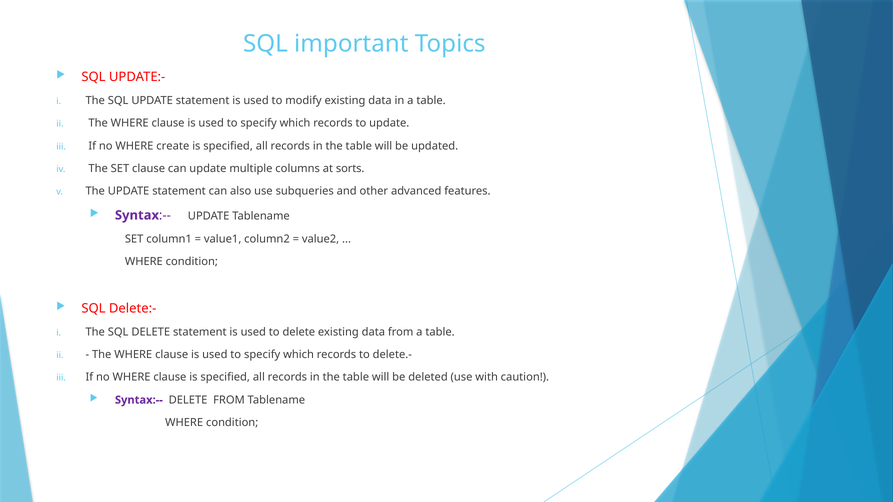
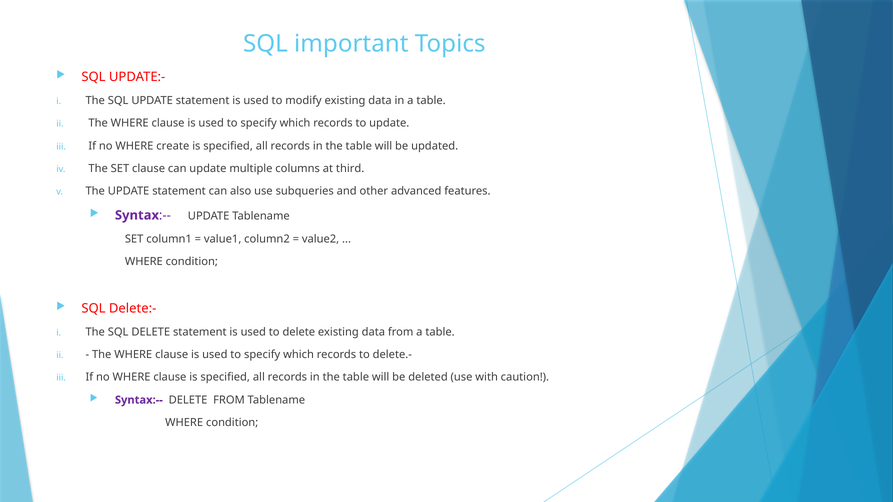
sorts: sorts -> third (350, 169)
